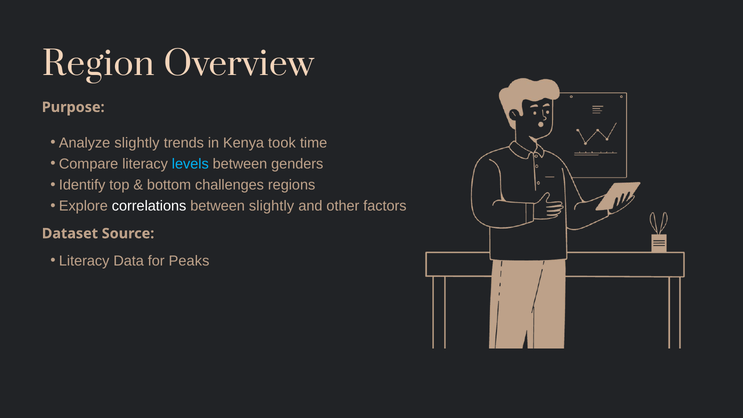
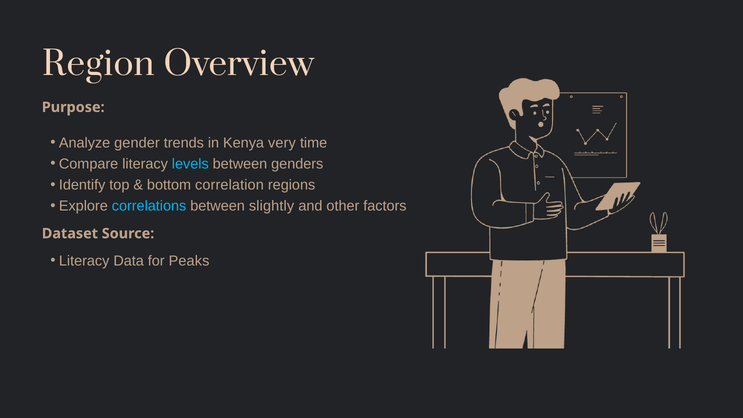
Analyze slightly: slightly -> gender (137, 143)
took: took -> very (282, 143)
challenges: challenges -> correlation (229, 185)
correlations colour: white -> light blue (149, 206)
